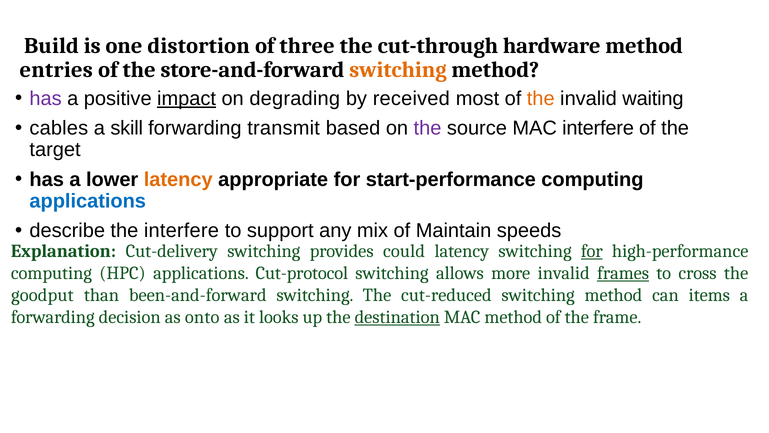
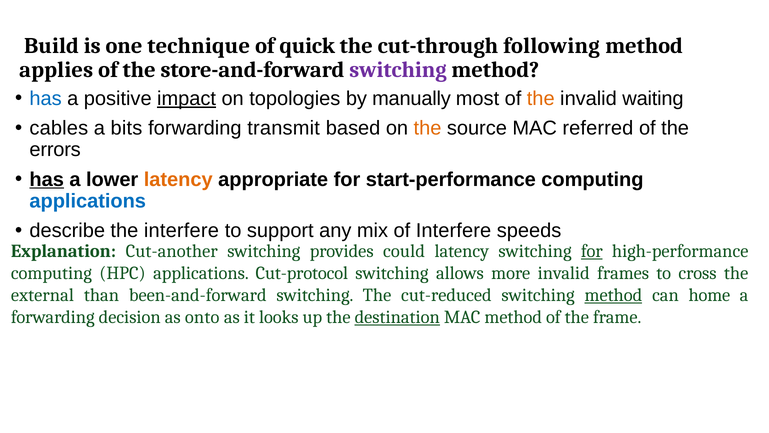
distortion: distortion -> technique (199, 46)
three: three -> quick (307, 46)
hardware: hardware -> following (552, 46)
entries: entries -> applies (56, 70)
switching colour: orange -> purple (398, 70)
has colour: purple -> blue (46, 98)
degrading: degrading -> topologies (295, 98)
received: received -> manually (411, 98)
skill: skill -> bits (126, 128)
the colour: purple -> orange (428, 128)
MAC interfere: interfere -> referred (598, 128)
target: target -> errors (55, 150)
has underline: none -> present (47, 179)
of Maintain: Maintain -> Interfere (453, 231)
Cut-delivery: Cut-delivery -> Cut-another (172, 251)
frames underline: present -> none (623, 273)
goodput: goodput -> external (42, 295)
method underline: none -> present (613, 295)
items: items -> home (709, 295)
